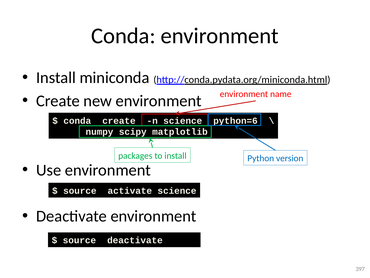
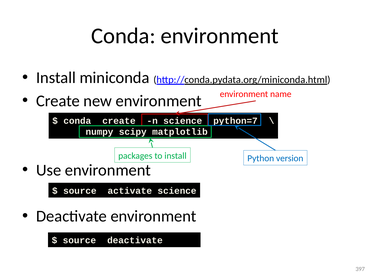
python=6: python=6 -> python=7 (235, 121)
